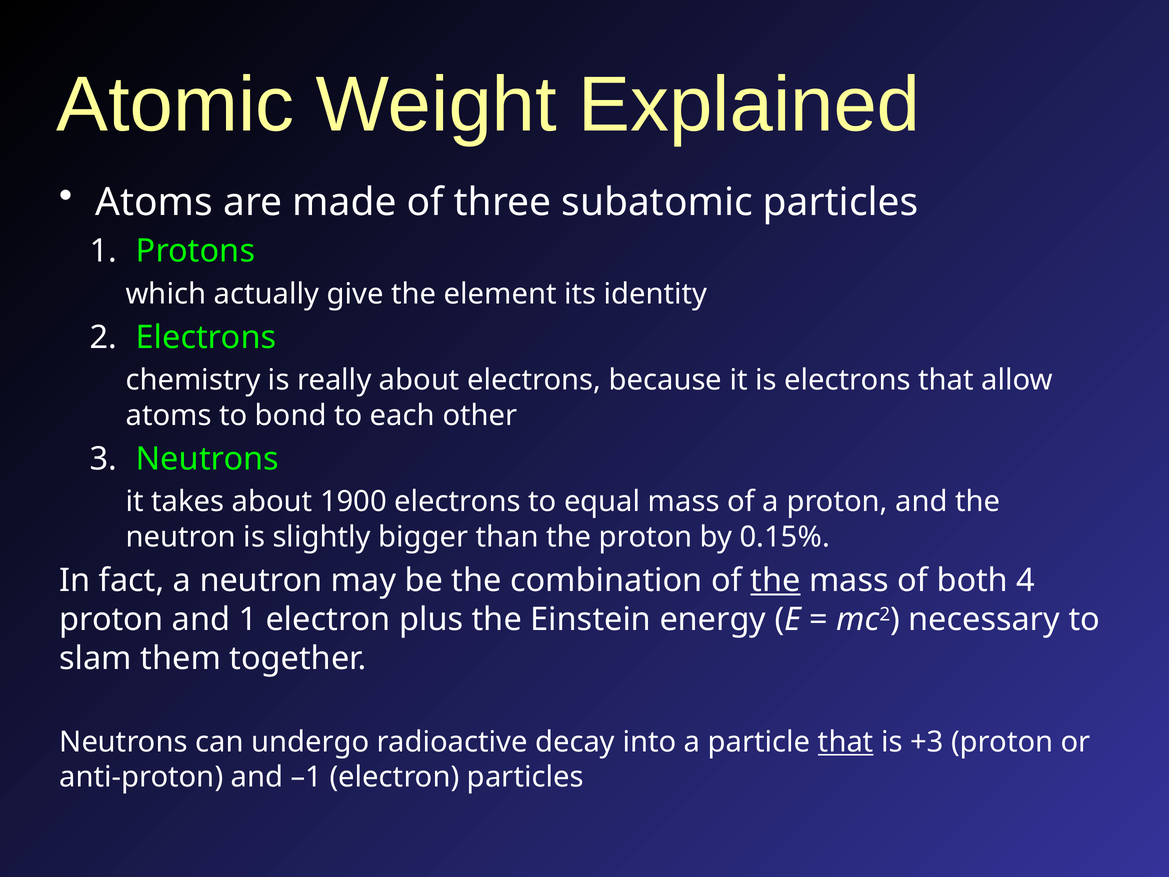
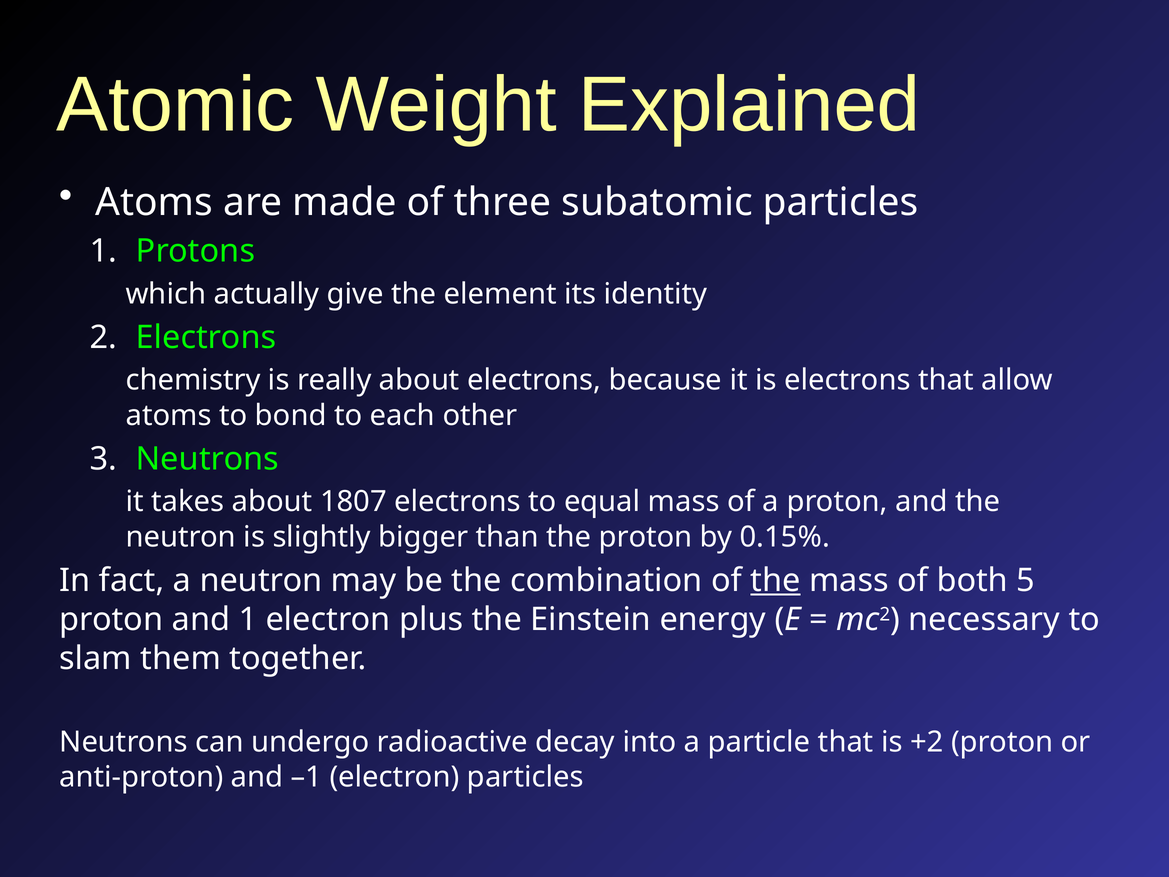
1900: 1900 -> 1807 (353, 502)
4: 4 -> 5 (1026, 580)
that underline: present -> none (846, 742)
+3: +3 -> +2 (927, 742)
